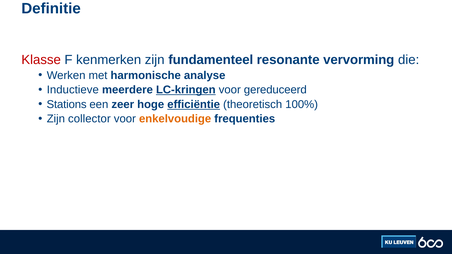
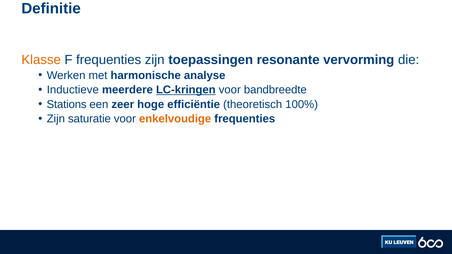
Klasse colour: red -> orange (41, 60)
F kenmerken: kenmerken -> frequenties (109, 60)
fundamenteel: fundamenteel -> toepassingen (211, 60)
gereduceerd: gereduceerd -> bandbreedte (275, 90)
efficiëntie underline: present -> none (194, 104)
collector: collector -> saturatie (89, 119)
